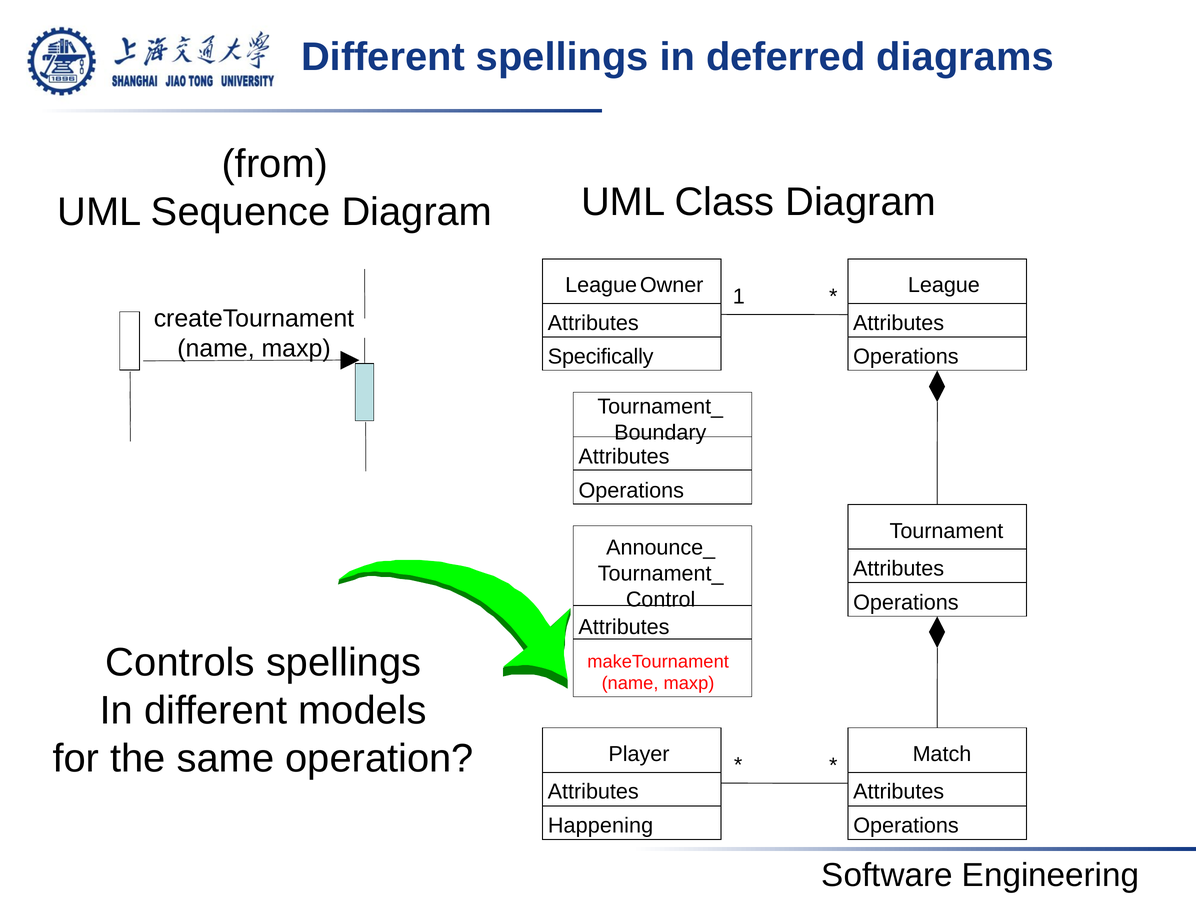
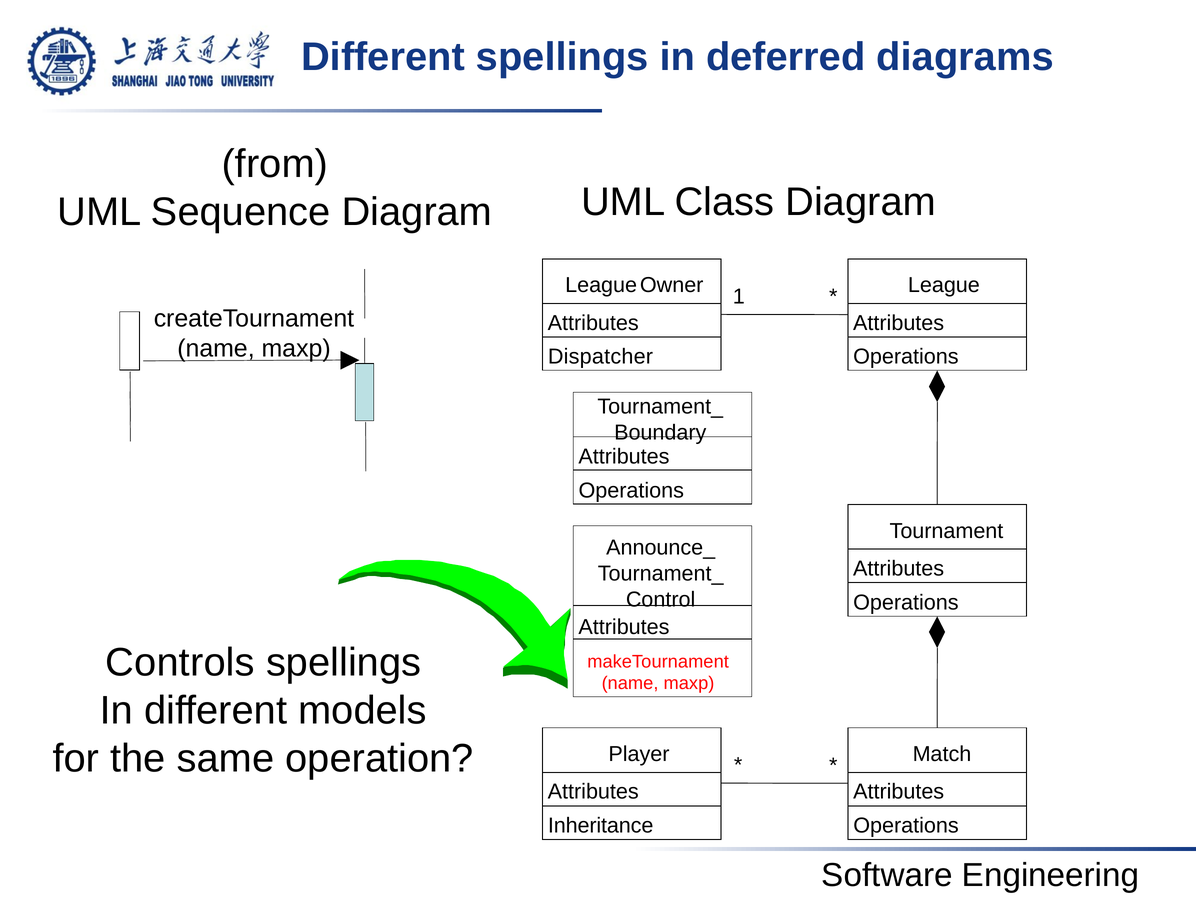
Specifically: Specifically -> Dispatcher (600, 357)
Happening: Happening -> Inheritance (601, 826)
